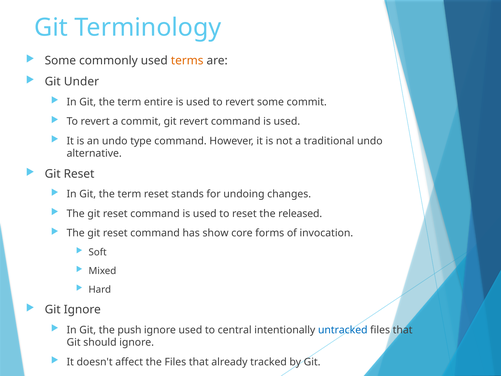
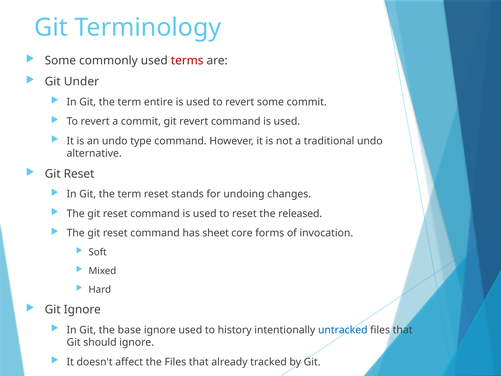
terms colour: orange -> red (187, 61)
show: show -> sheet (216, 233)
push: push -> base (129, 330)
central: central -> history (235, 330)
